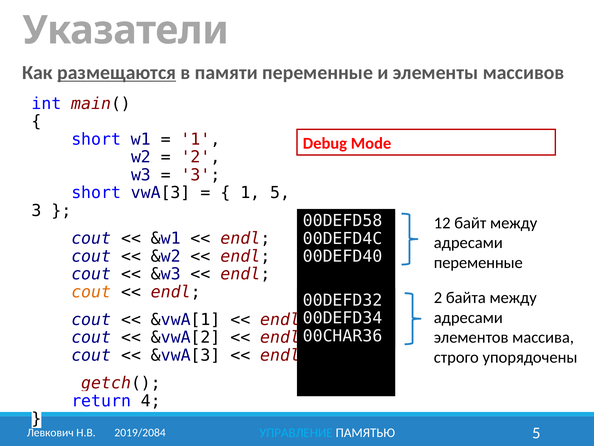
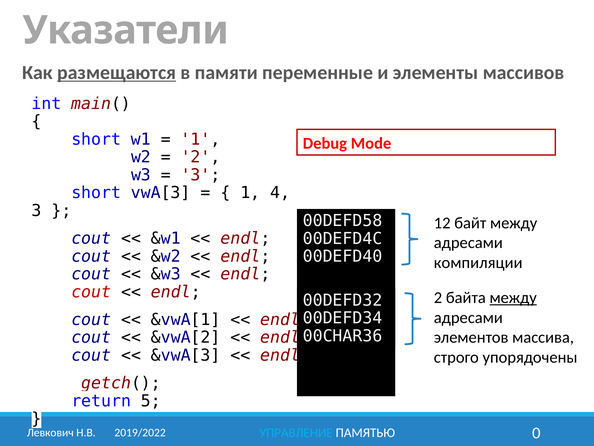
1 5: 5 -> 4 (280, 193)
переменные: переменные -> компиляции (478, 262)
cout colour: orange -> red (91, 292)
между underline: none -> present (513, 298)
4: 4 -> 5 (151, 400)
ПАМЯТЬЮ 5: 5 -> 0 (536, 432)
2019/2084: 2019/2084 -> 2019/2022 (140, 432)
